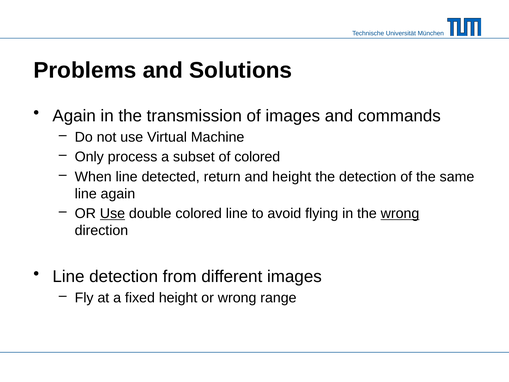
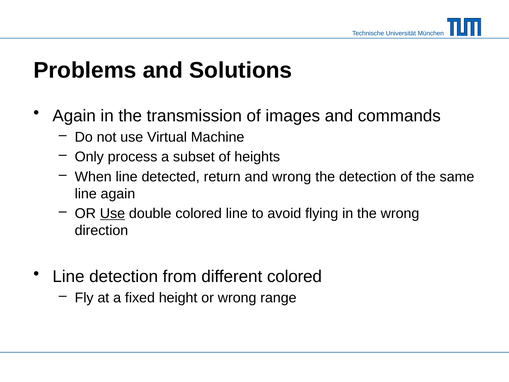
of colored: colored -> heights (257, 157)
and height: height -> wrong (292, 177)
wrong underline: present -> none (400, 213)
different images: images -> colored (294, 276)
